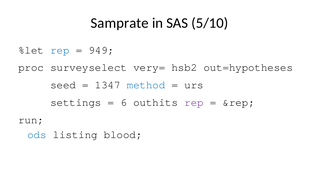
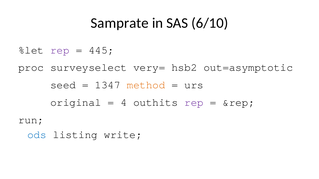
5/10: 5/10 -> 6/10 (210, 23)
rep colour: blue -> purple (60, 50)
949: 949 -> 445 (101, 50)
out=hypotheses: out=hypotheses -> out=asymptotic (248, 68)
method colour: blue -> orange (146, 85)
settings: settings -> original (76, 103)
6: 6 -> 4 (124, 103)
blood: blood -> write (123, 135)
